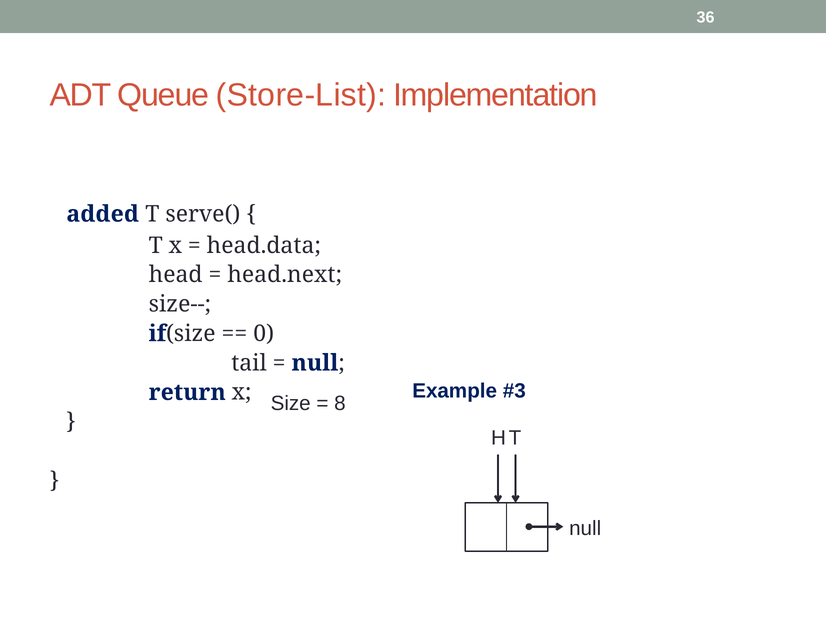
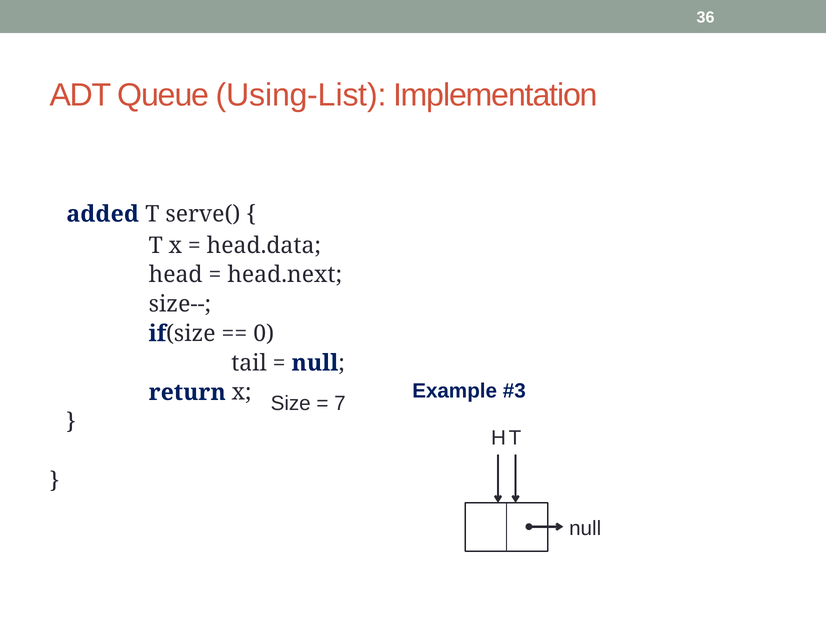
Store-List: Store-List -> Using-List (301, 95)
8: 8 -> 7 (340, 403)
